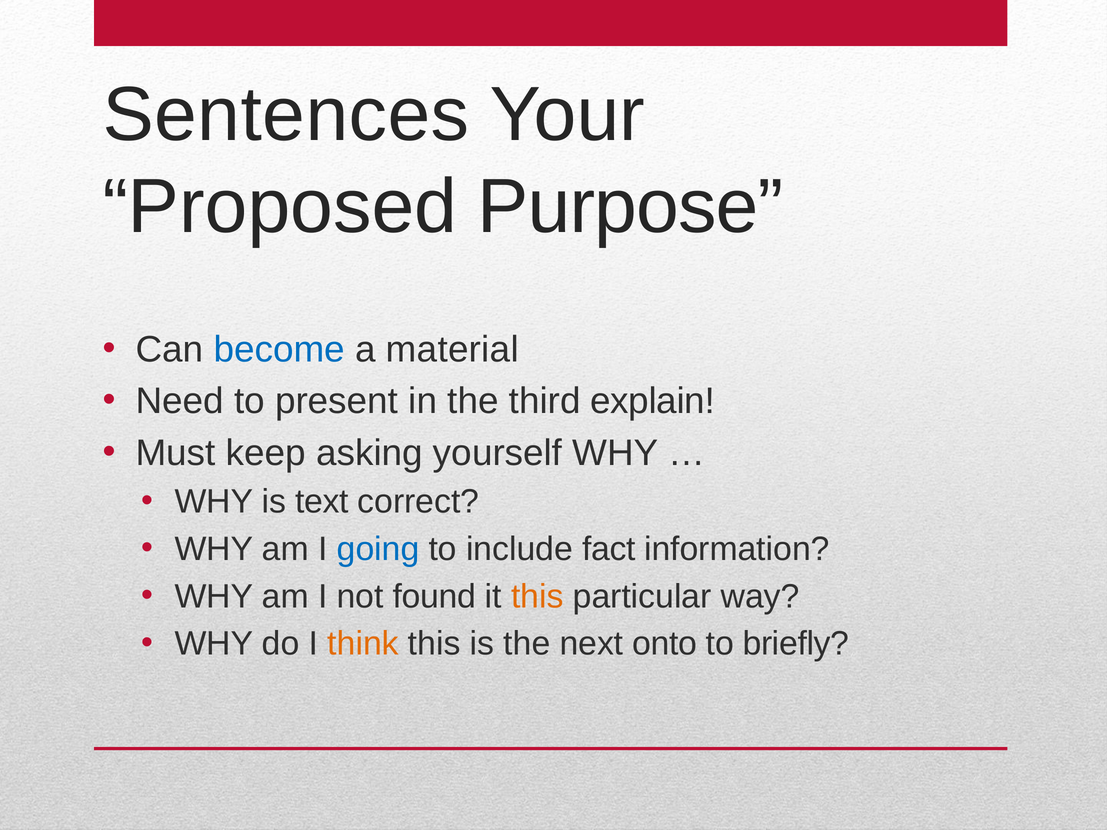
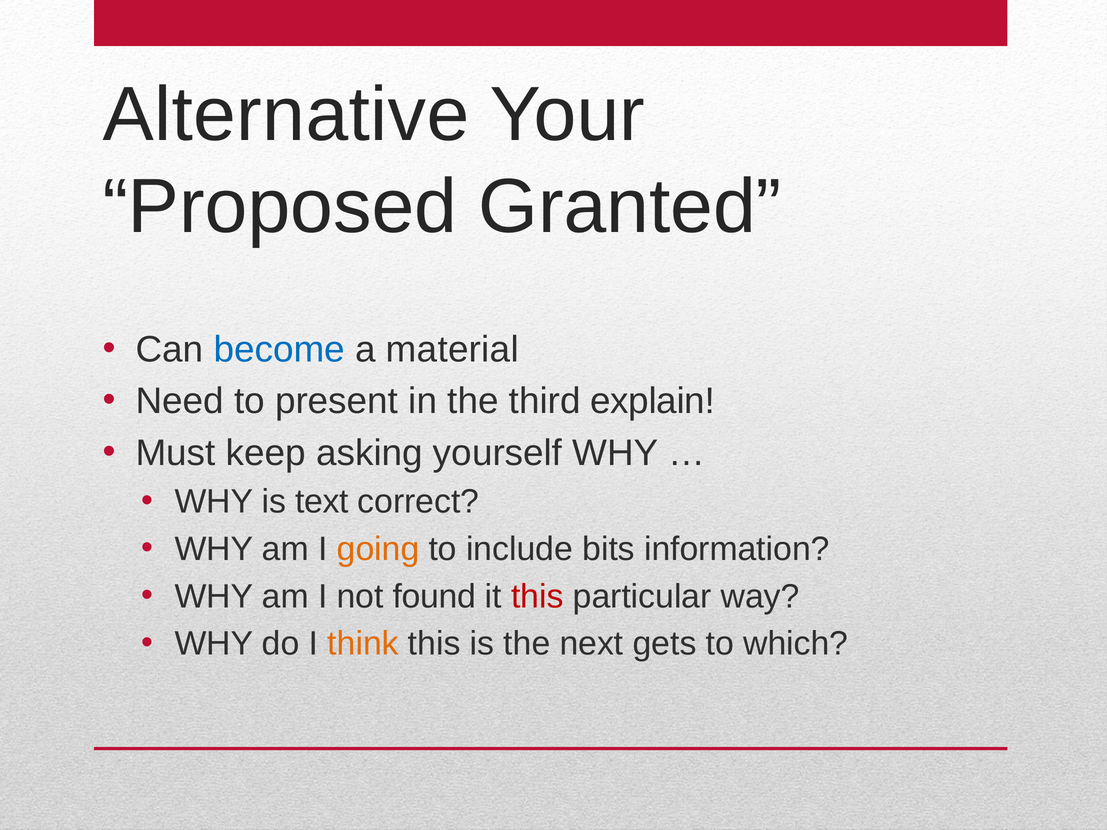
Sentences: Sentences -> Alternative (286, 115)
Purpose: Purpose -> Granted (630, 207)
going colour: blue -> orange (378, 549)
fact: fact -> bits (609, 549)
this colour: orange -> red (537, 597)
onto: onto -> gets (665, 644)
briefly: briefly -> which (796, 644)
